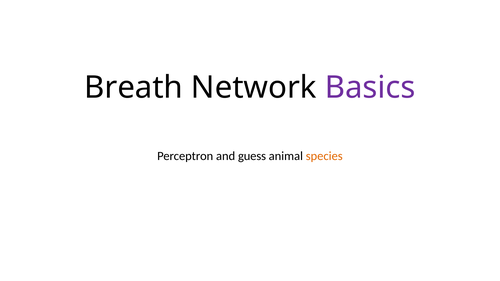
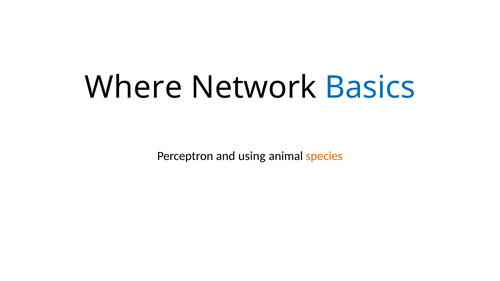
Breath: Breath -> Where (133, 87)
Basics colour: purple -> blue (370, 87)
guess: guess -> using (252, 156)
